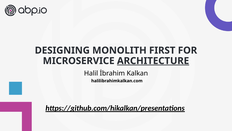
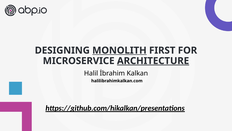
MONOLITH underline: none -> present (119, 50)
